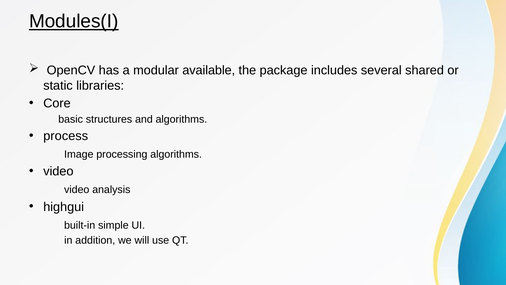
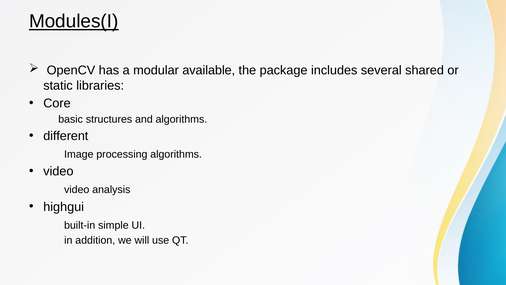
process: process -> different (66, 136)
